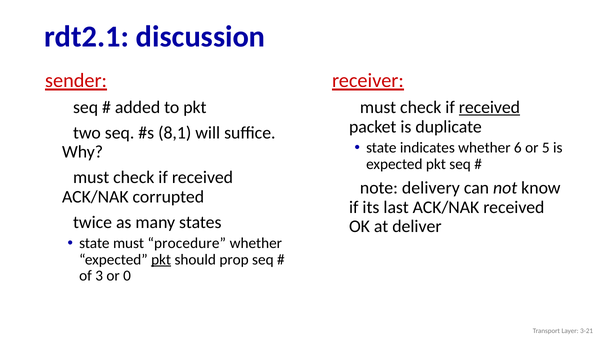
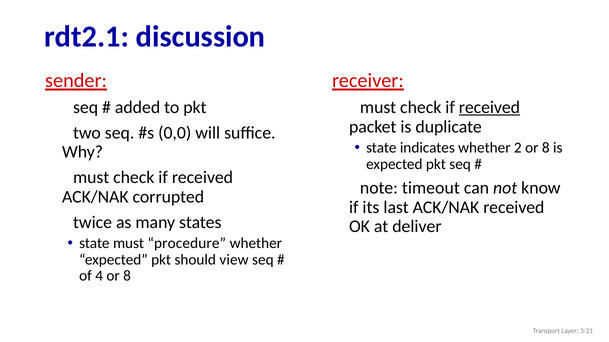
8,1: 8,1 -> 0,0 (175, 133)
6: 6 -> 2 (518, 148)
5: 5 -> 8 (546, 148)
delivery: delivery -> timeout (431, 188)
pkt underline: present -> none (161, 260)
prop: prop -> view (234, 260)
3: 3 -> 4 (99, 276)
0: 0 -> 8 (127, 276)
